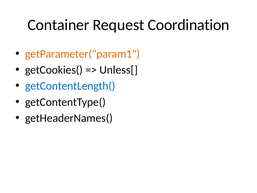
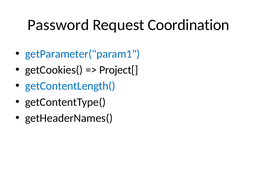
Container: Container -> Password (58, 25)
getParameter("param1 colour: orange -> blue (83, 54)
Unless[: Unless[ -> Project[ (119, 70)
